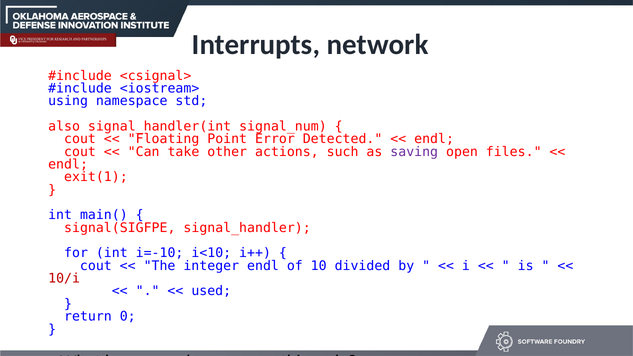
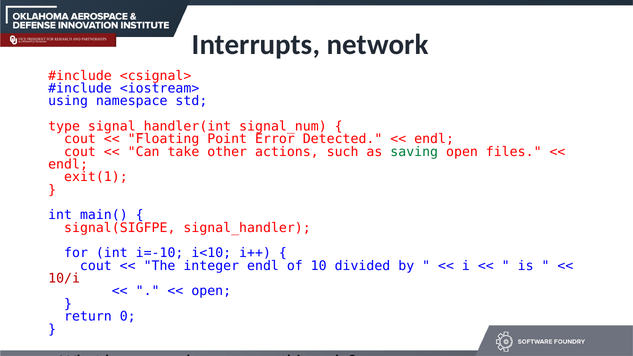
also: also -> type (64, 126)
saving colour: purple -> green (414, 152)
used: used -> open (211, 291)
